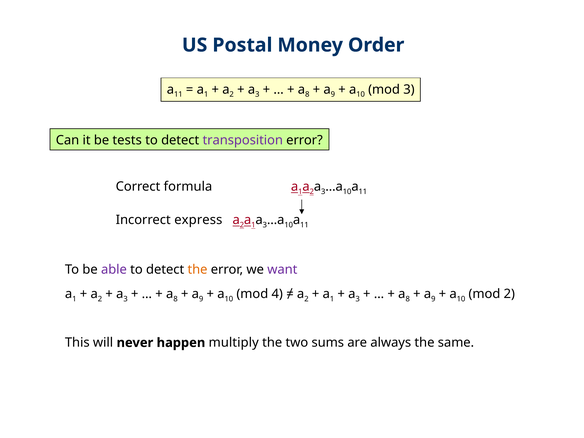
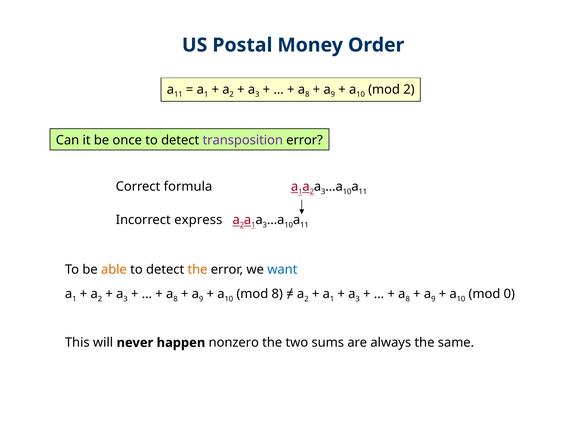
mod 3: 3 -> 2 (409, 89)
tests: tests -> once (127, 140)
able colour: purple -> orange (114, 269)
want colour: purple -> blue (282, 269)
mod 4: 4 -> 8 (277, 294)
mod 2: 2 -> 0 (509, 294)
multiply: multiply -> nonzero (234, 343)
